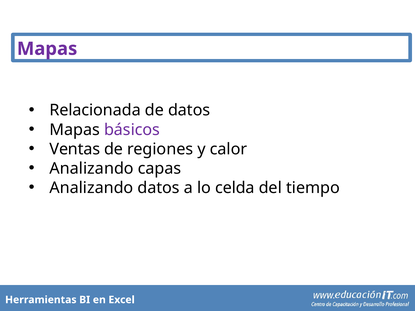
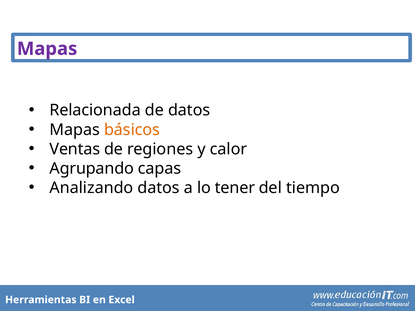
básicos colour: purple -> orange (132, 130)
Analizando: Analizando -> Agrupando (92, 169)
celda: celda -> tener (235, 188)
